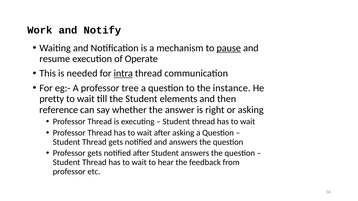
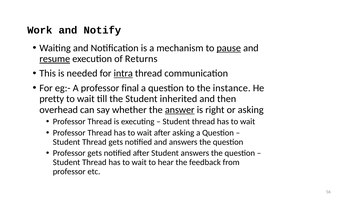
resume underline: none -> present (55, 59)
Operate: Operate -> Returns (141, 59)
tree: tree -> final (130, 88)
elements: elements -> inherited (178, 99)
reference: reference -> overhead (59, 110)
answer underline: none -> present (180, 110)
